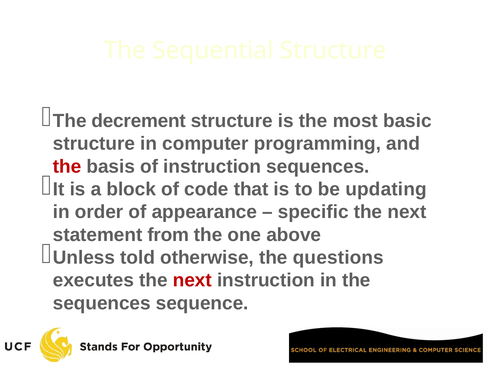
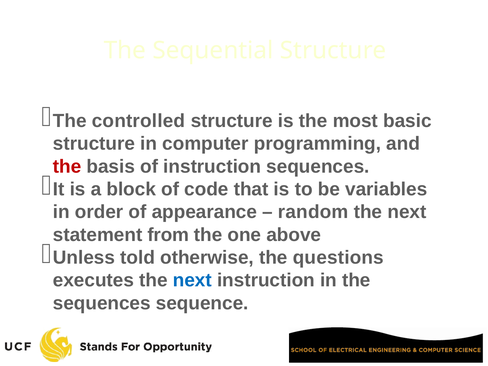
decrement: decrement -> controlled (139, 121)
updating: updating -> variables (386, 189)
specific: specific -> random (313, 212)
next colour: red -> blue (192, 280)
